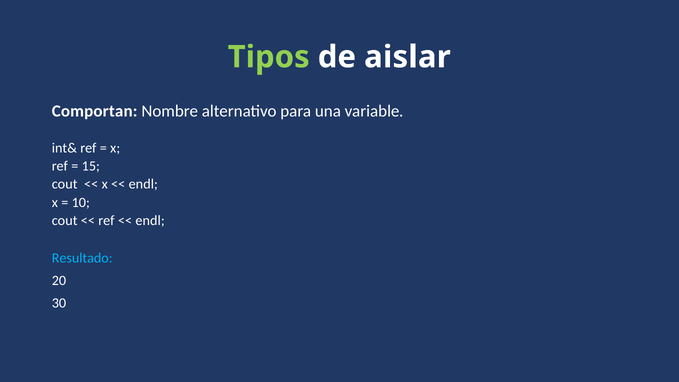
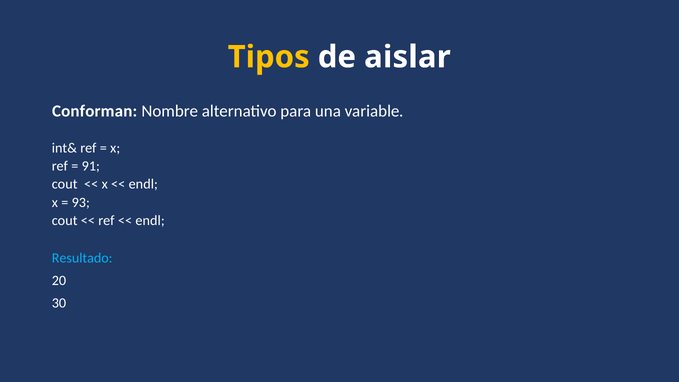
Tipos colour: light green -> yellow (269, 57)
Comportan: Comportan -> Conforman (95, 111)
15: 15 -> 91 (91, 166)
10: 10 -> 93 (81, 202)
